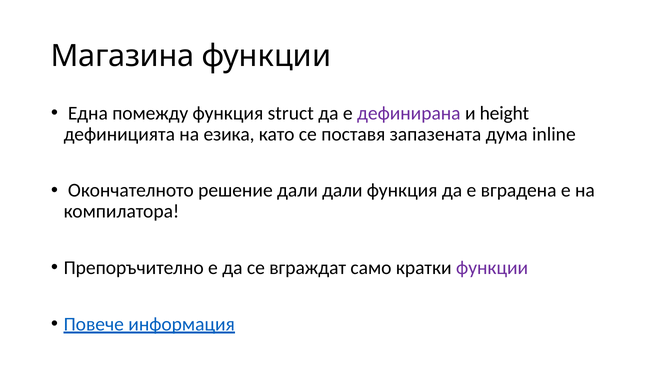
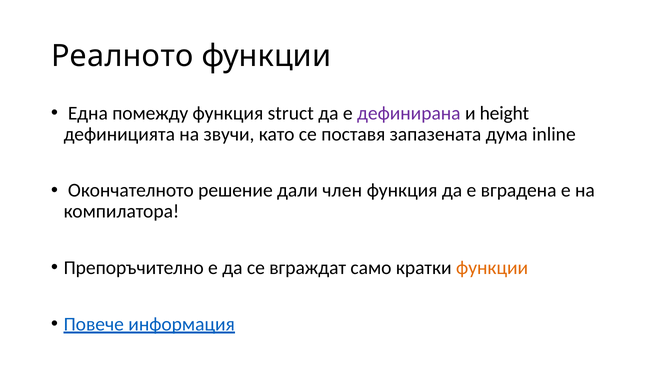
Магазина: Магазина -> Реалното (122, 56)
езика: езика -> звучи (229, 134)
дали дали: дали -> член (342, 190)
функции colour: purple -> orange (492, 268)
